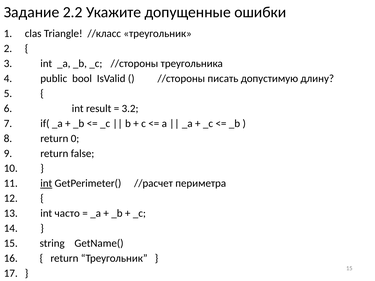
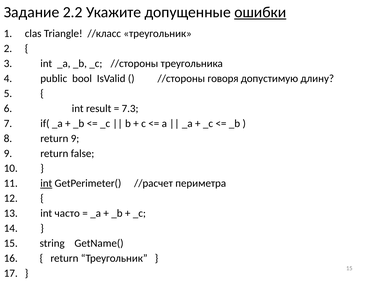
ошибки underline: none -> present (260, 12)
писать: писать -> говоря (223, 79)
3.2: 3.2 -> 7.3 (130, 109)
return 0: 0 -> 9 (75, 139)
